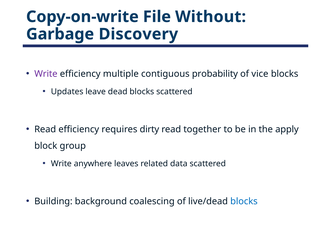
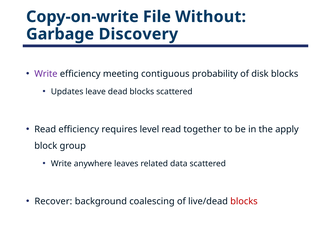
multiple: multiple -> meeting (121, 74)
vice: vice -> disk (260, 74)
dirty: dirty -> level (149, 130)
Building: Building -> Recover (53, 202)
blocks colour: blue -> red (244, 202)
